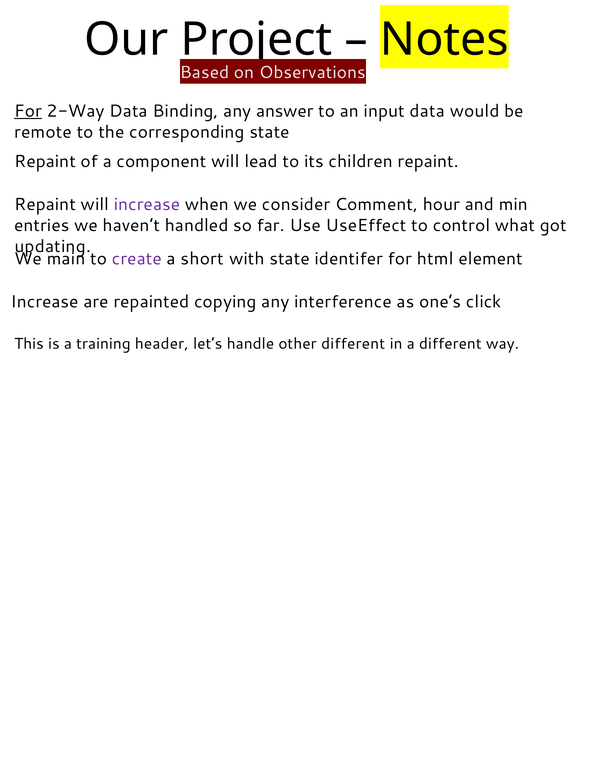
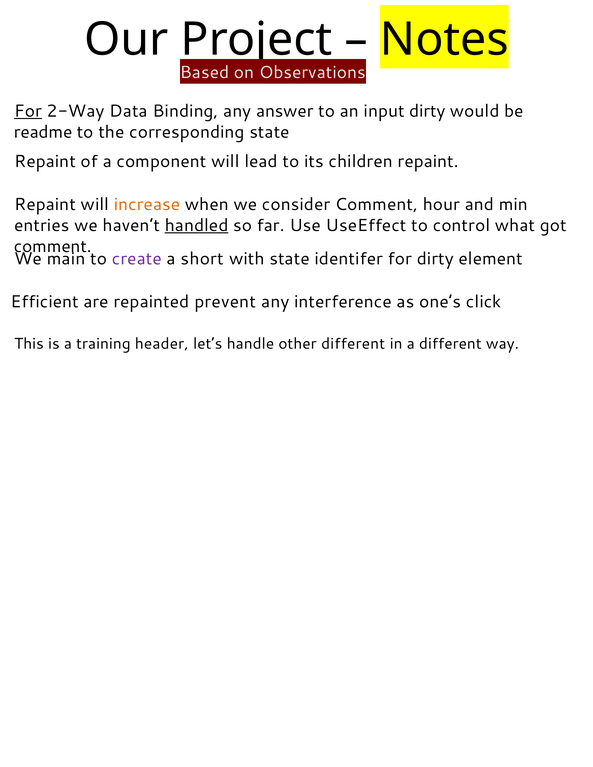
input data: data -> dirty (427, 111)
remote: remote -> readme (43, 132)
increase colour: purple -> orange (147, 205)
handled underline: none -> present (197, 226)
updating: updating -> comment (53, 246)
for html: html -> dirty (435, 259)
Increase: Increase -> Efficient (45, 302)
copying: copying -> prevent (225, 302)
